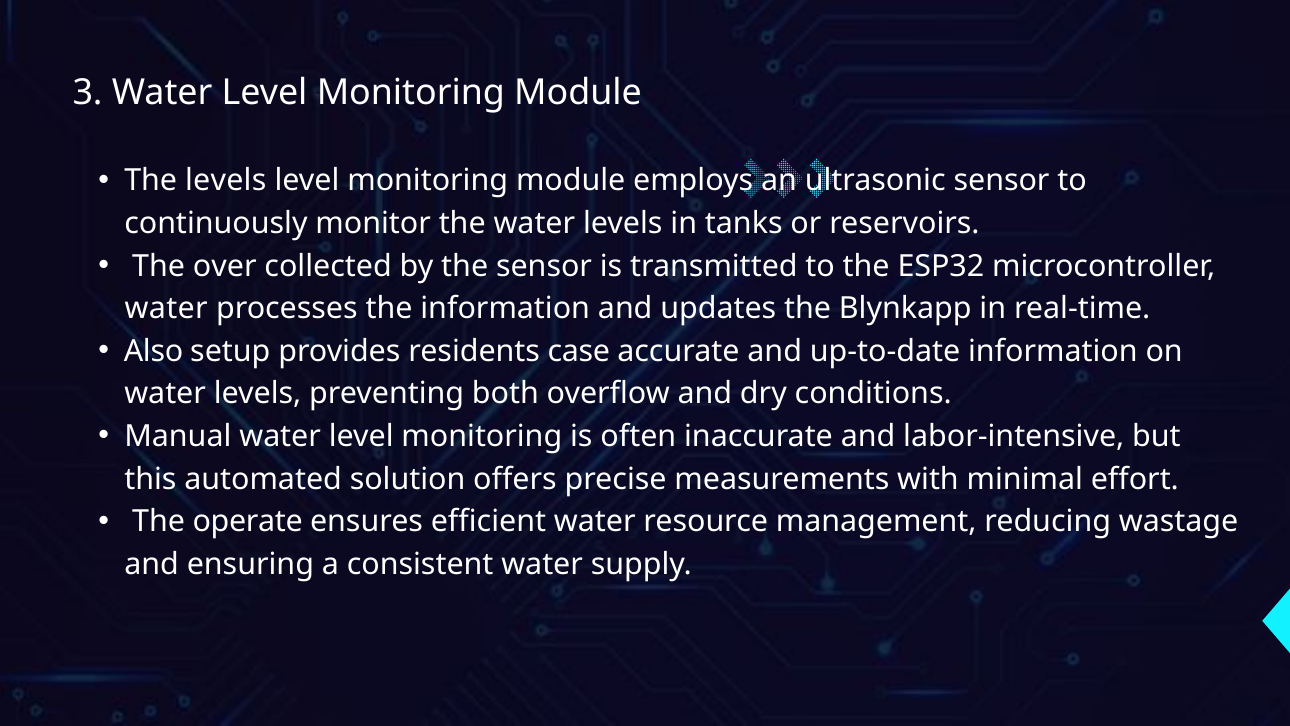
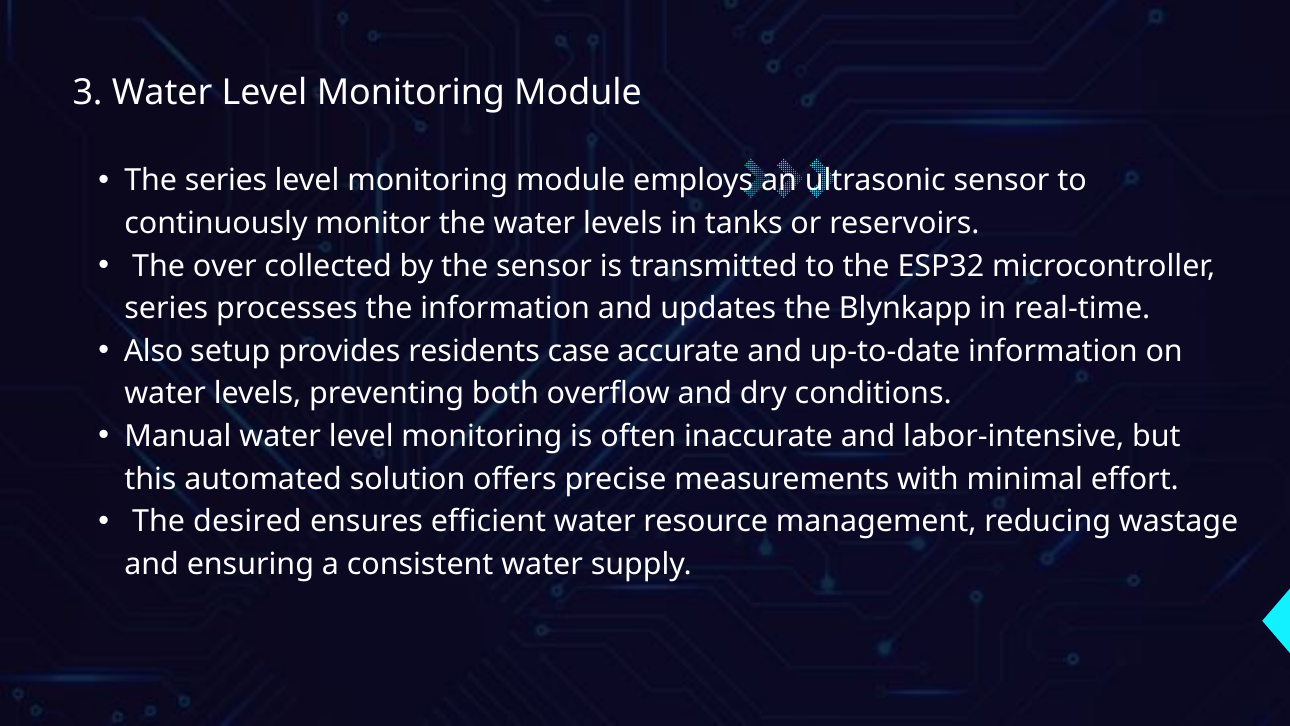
The levels: levels -> series (226, 181)
water: water -> series (166, 308)
operate: operate -> desired (247, 522)
